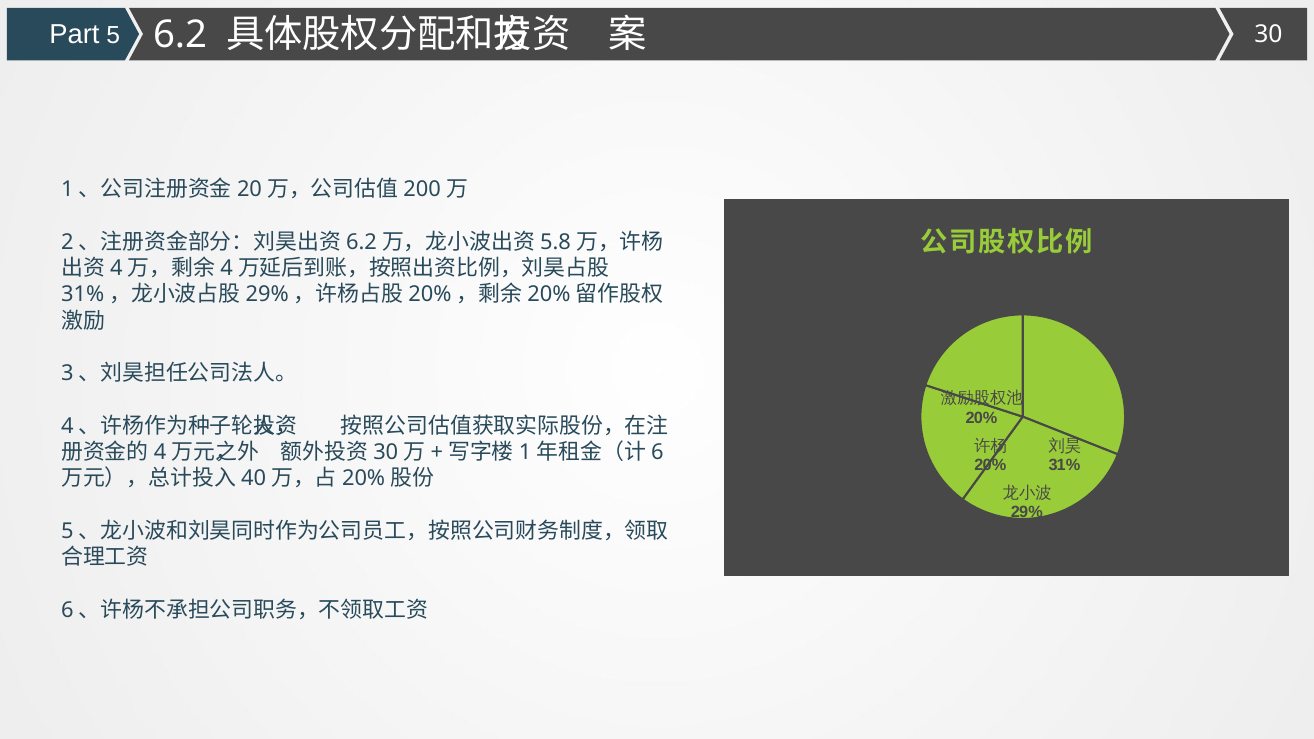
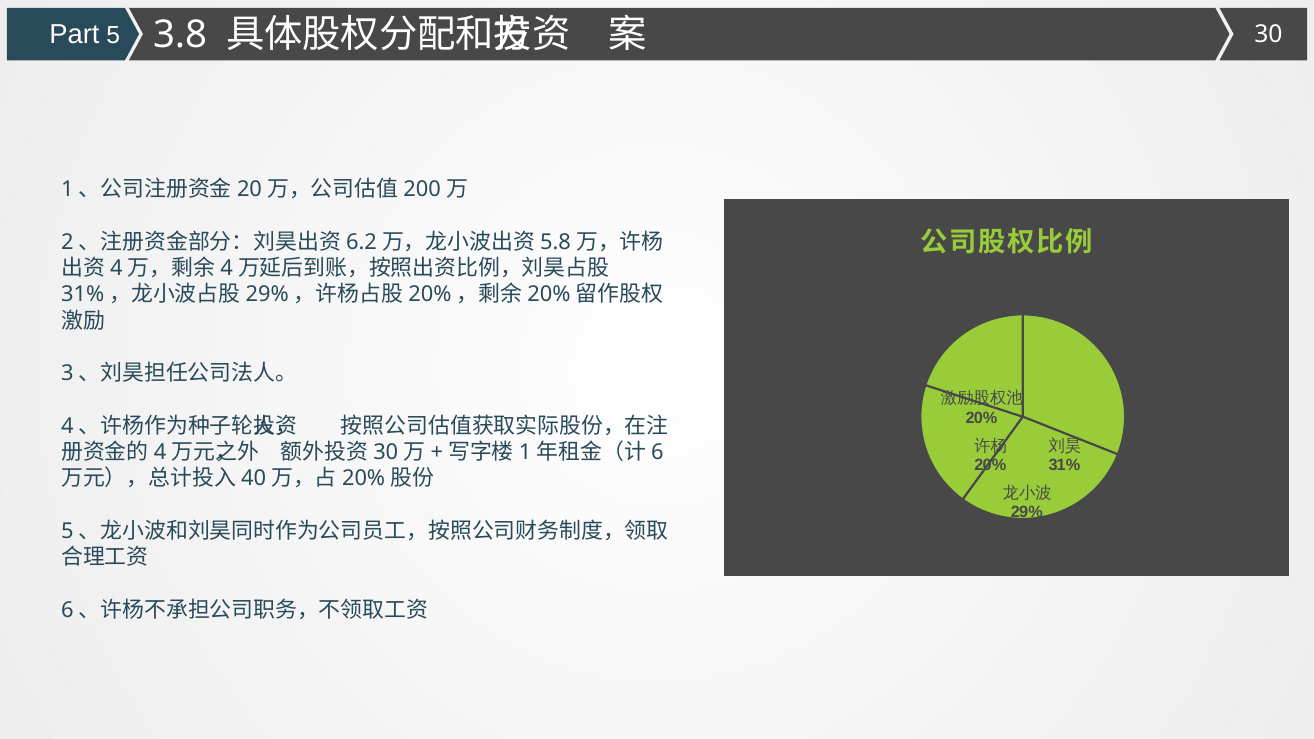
6.2: 6.2 -> 3.8 (180, 35)
